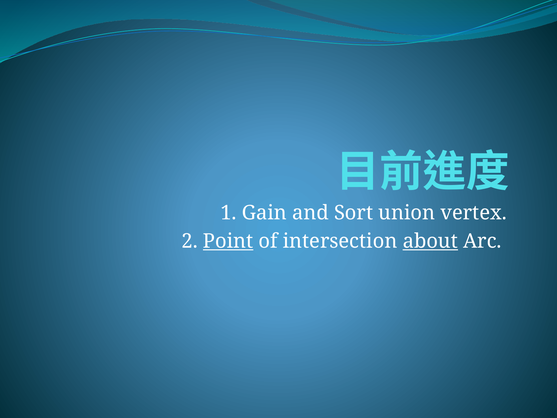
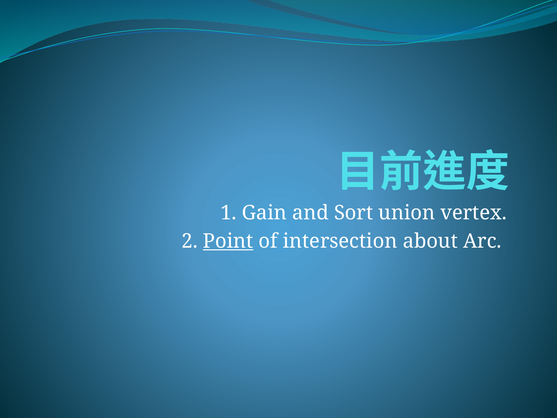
about underline: present -> none (430, 241)
